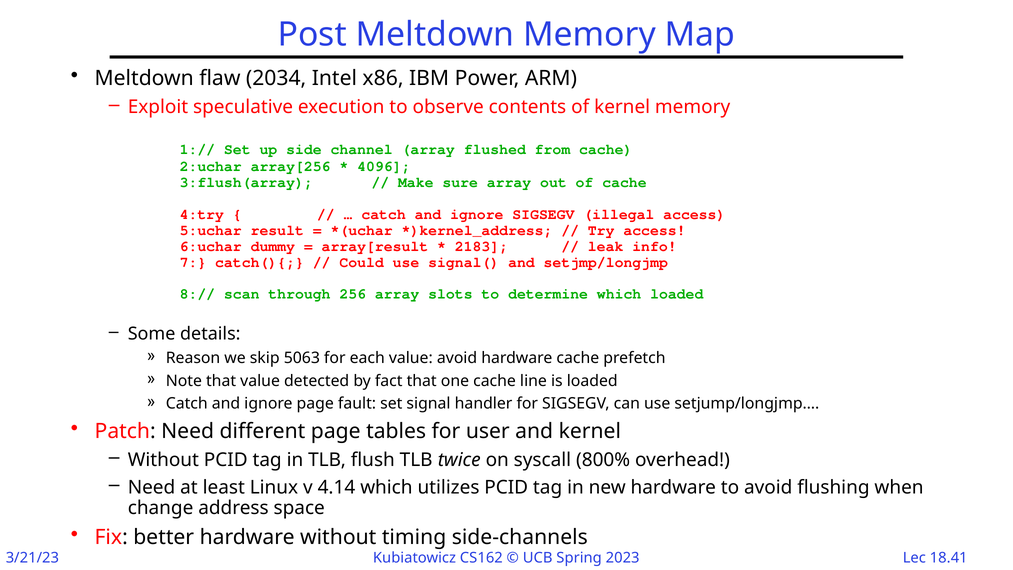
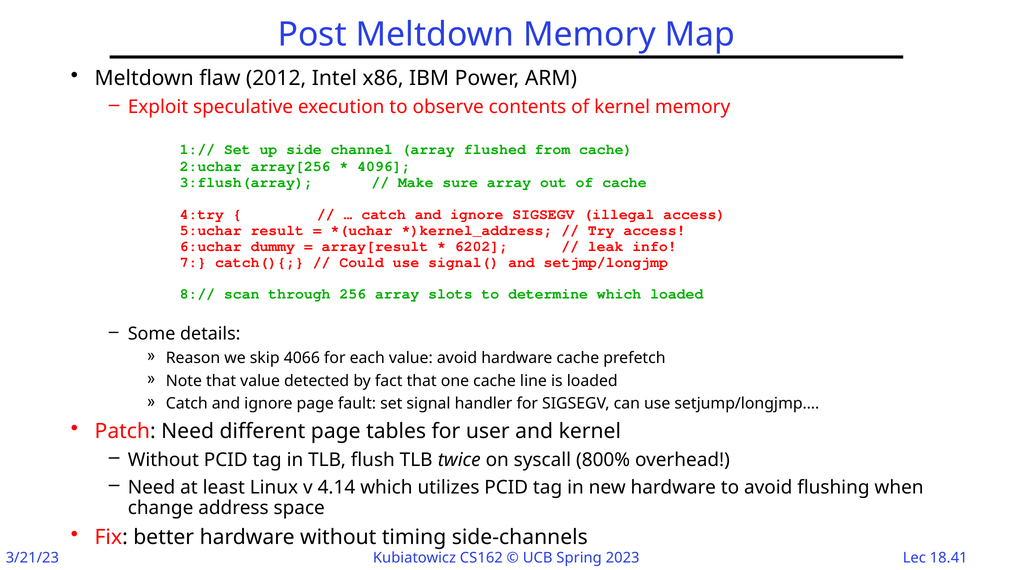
2034: 2034 -> 2012 (276, 78)
2183: 2183 -> 6202 (481, 246)
5063: 5063 -> 4066 (302, 358)
